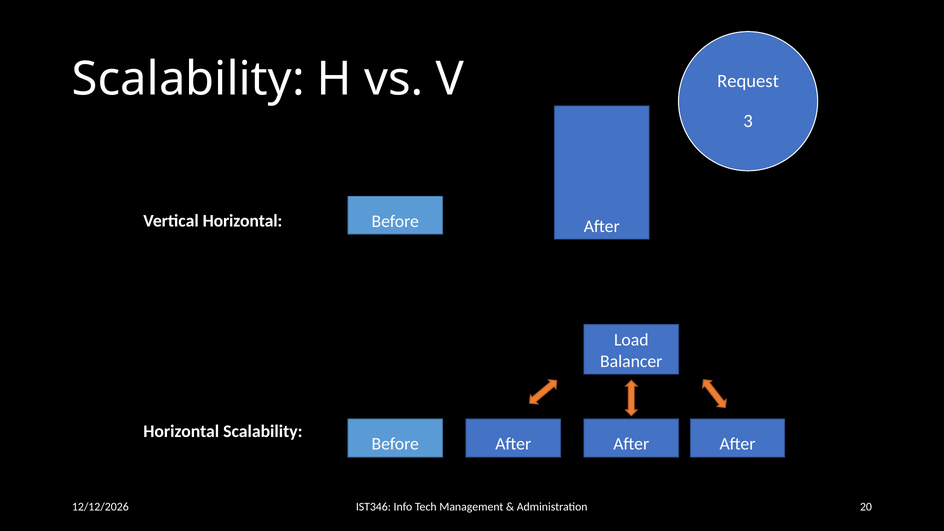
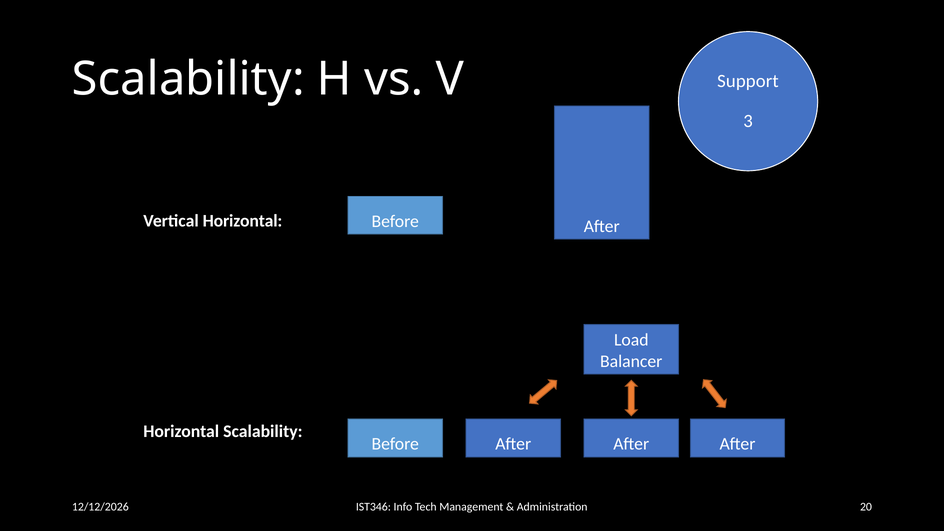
Request: Request -> Support (748, 81)
